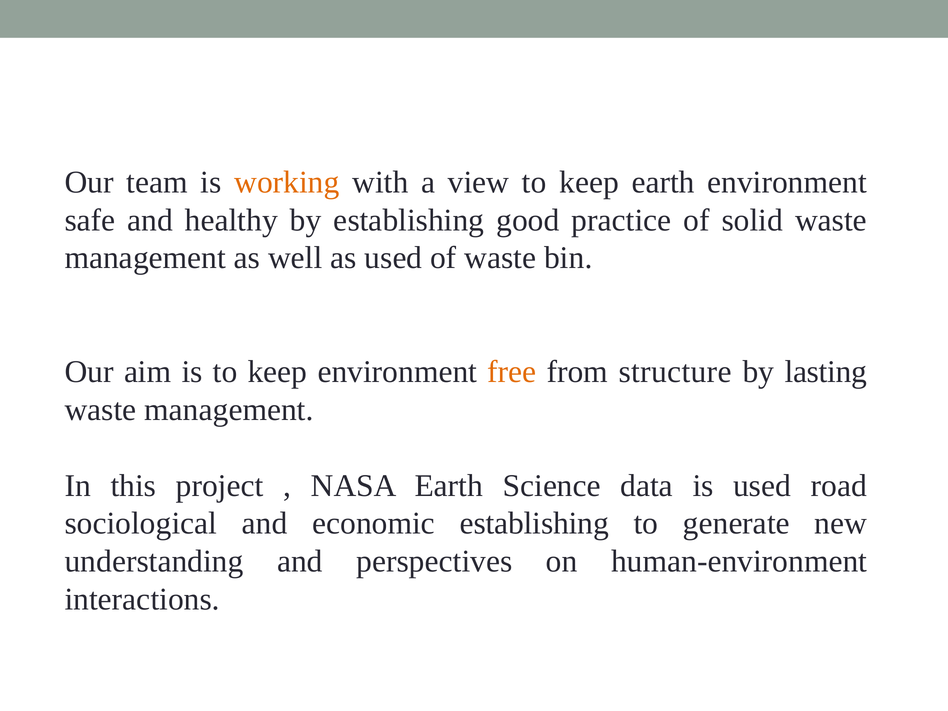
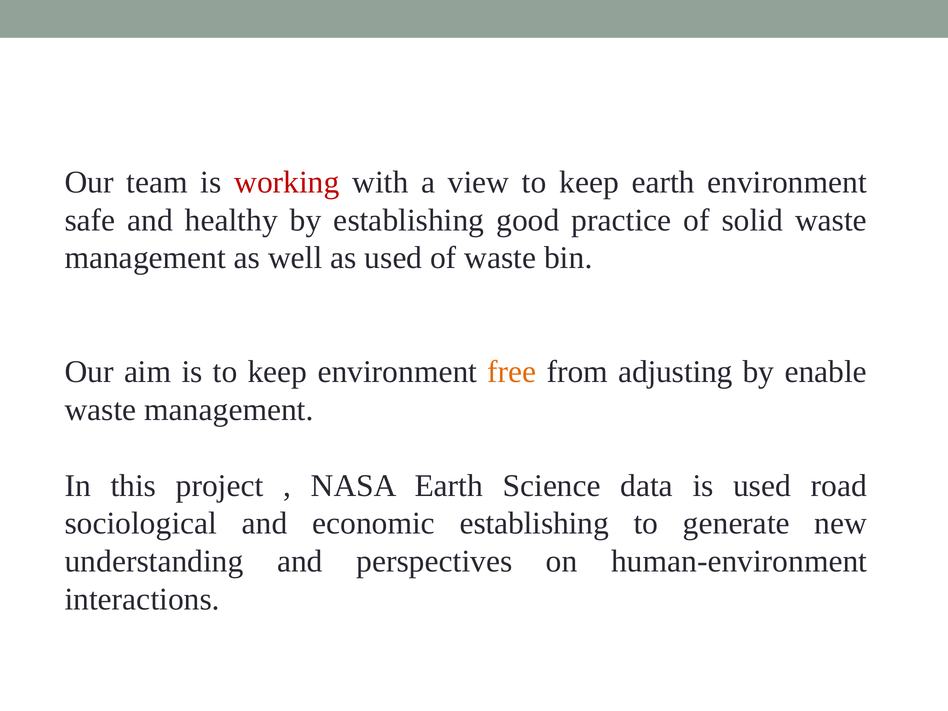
working colour: orange -> red (287, 182)
structure: structure -> adjusting (675, 372)
lasting: lasting -> enable (826, 372)
